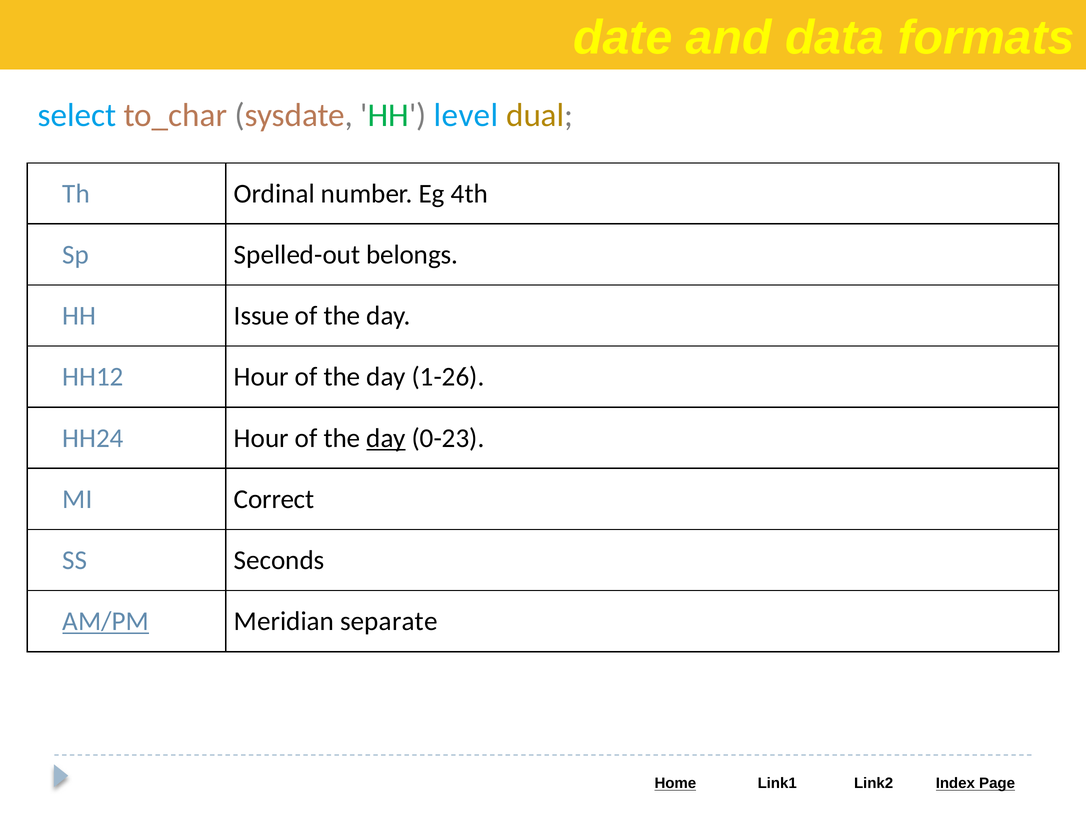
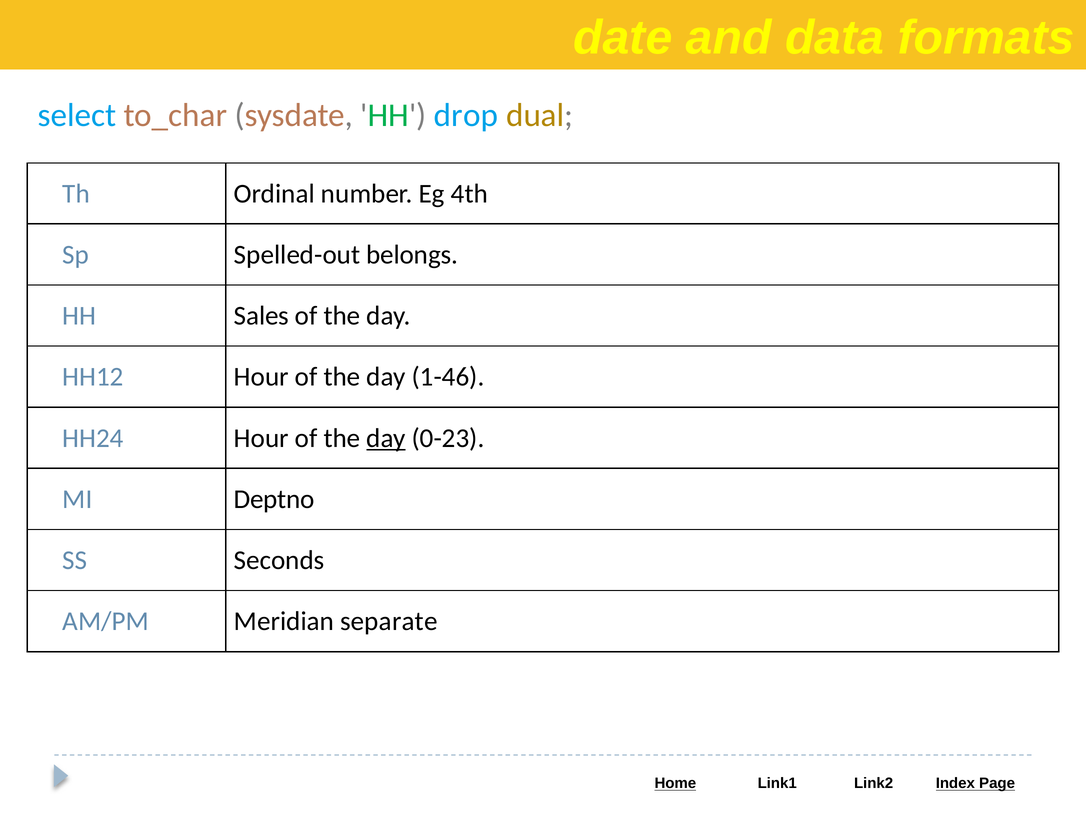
level: level -> drop (466, 115)
Issue: Issue -> Sales (261, 316)
1-26: 1-26 -> 1-46 (448, 377)
Correct: Correct -> Deptno (274, 499)
AM/PM underline: present -> none (106, 621)
